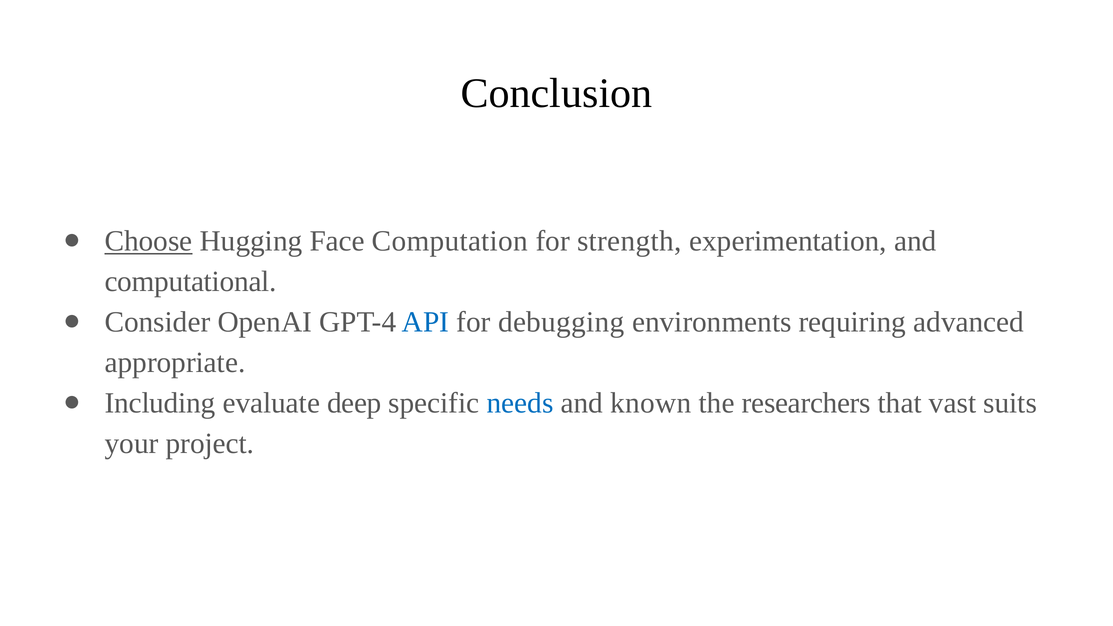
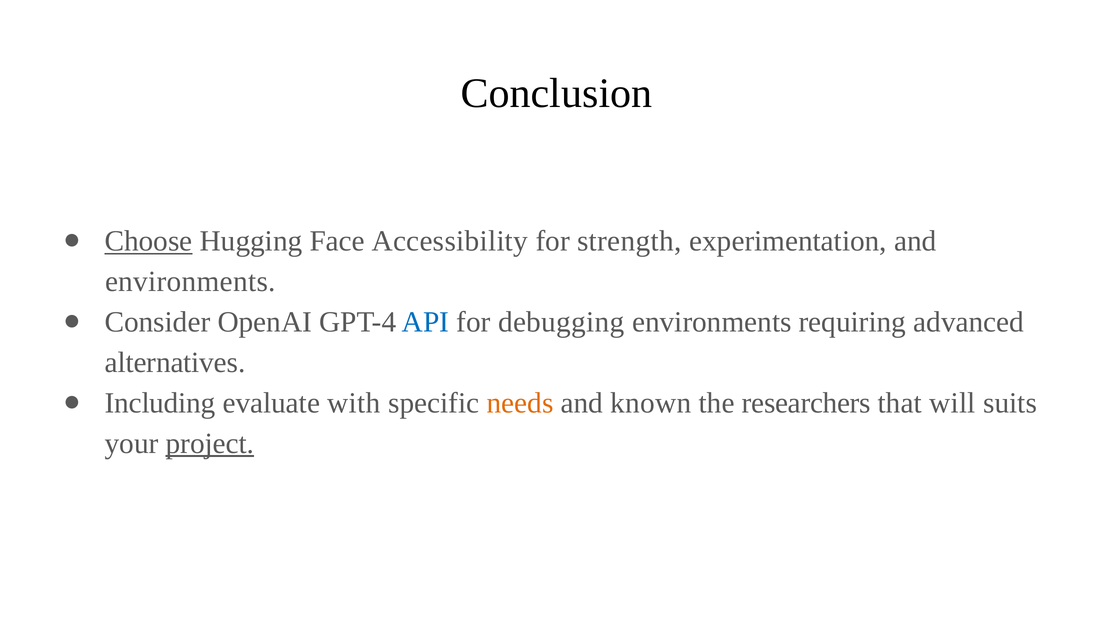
Computation: Computation -> Accessibility (450, 241)
computational: computational -> environments (190, 282)
appropriate: appropriate -> alternatives (175, 363)
deep: deep -> with (354, 403)
needs colour: blue -> orange (520, 403)
vast: vast -> will (952, 403)
project underline: none -> present (210, 443)
